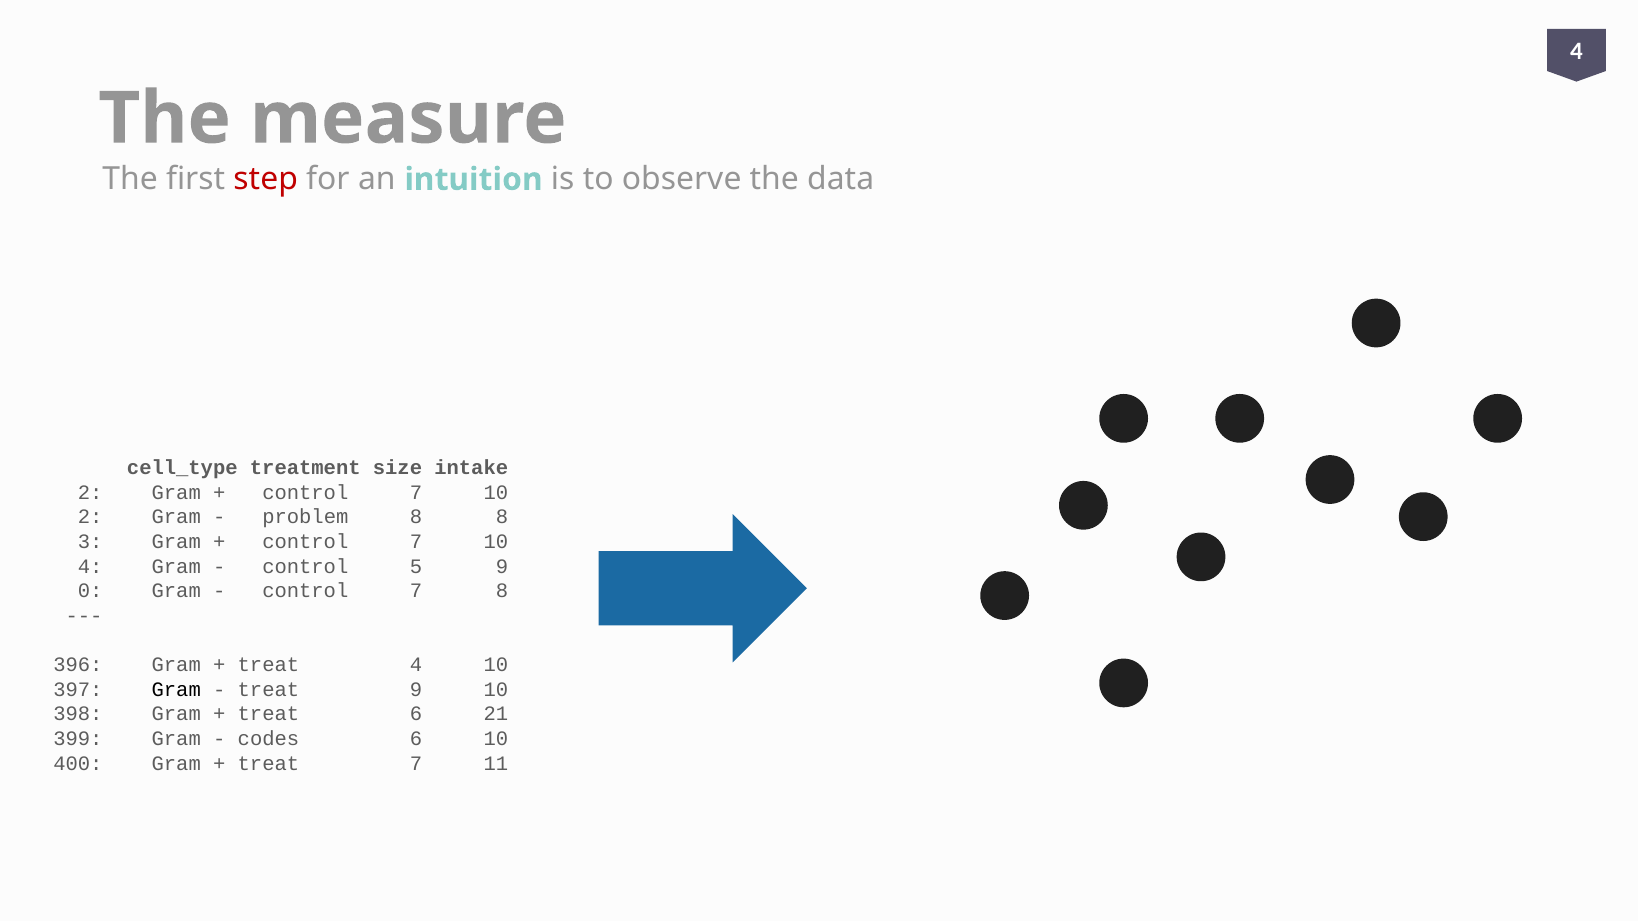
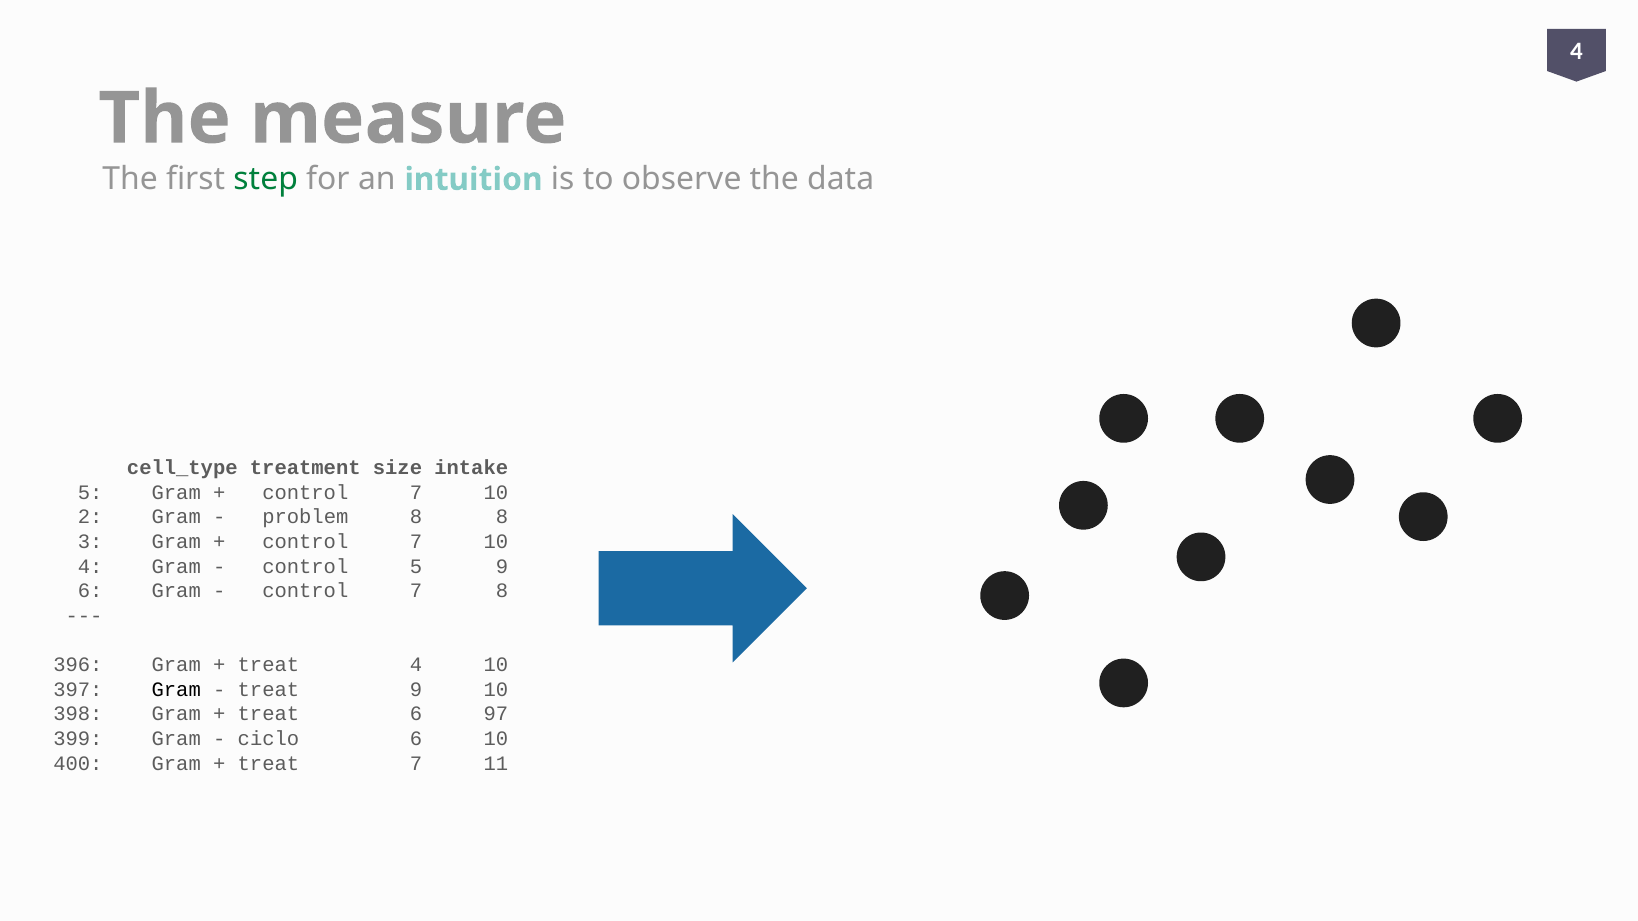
step colour: red -> green (266, 179)
2: 2 -> 5 (90, 493)
0: 0 -> 6 (90, 591)
21: 21 -> 97 (496, 714)
codes: codes -> ciclo (268, 739)
